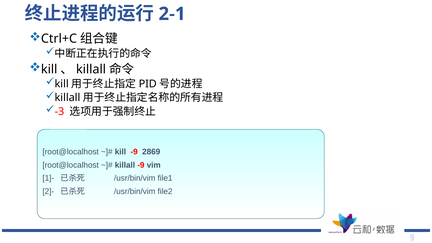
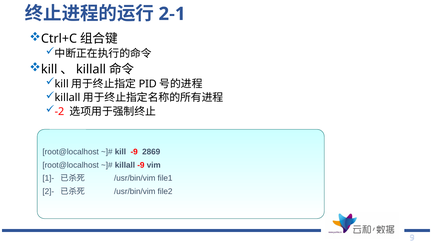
-3: -3 -> -2 (59, 112)
